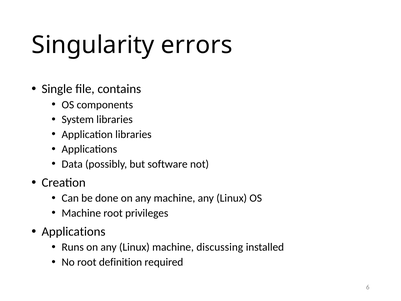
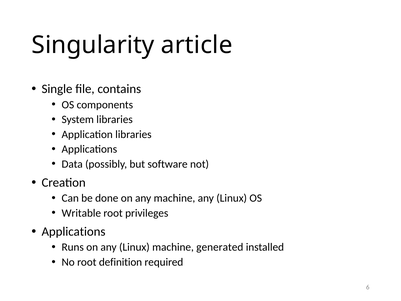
errors: errors -> article (197, 45)
Machine: Machine -> Writable (81, 213)
discussing: discussing -> generated (220, 247)
